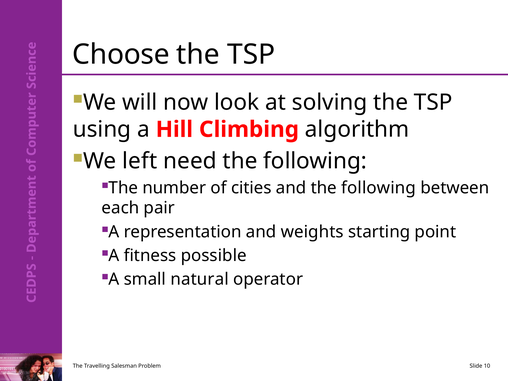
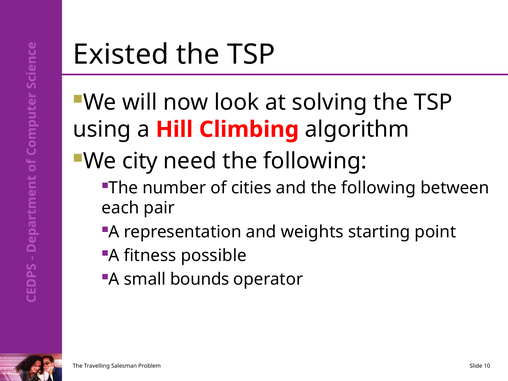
Choose: Choose -> Existed (121, 54)
left: left -> city (140, 161)
natural: natural -> bounds (200, 279)
